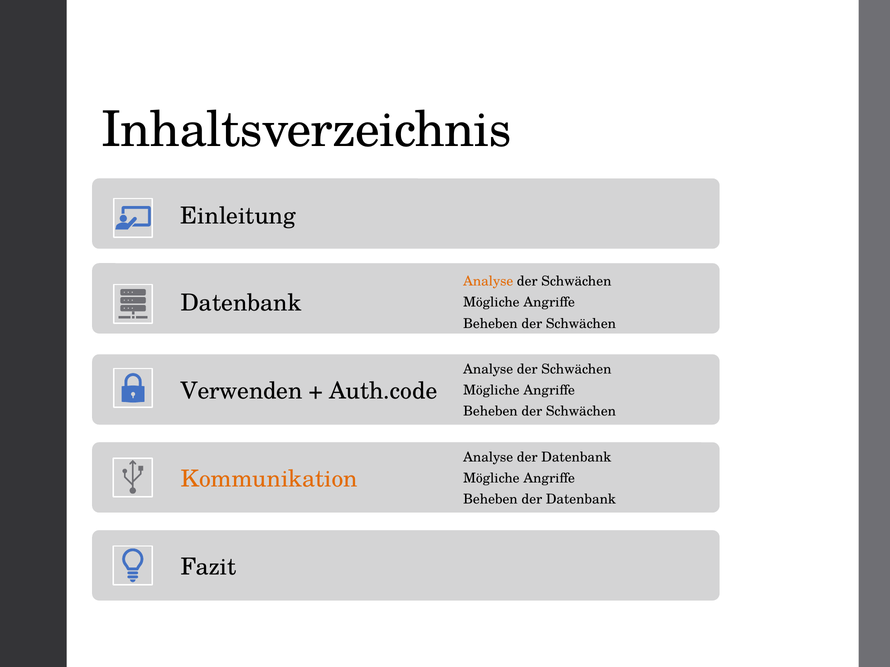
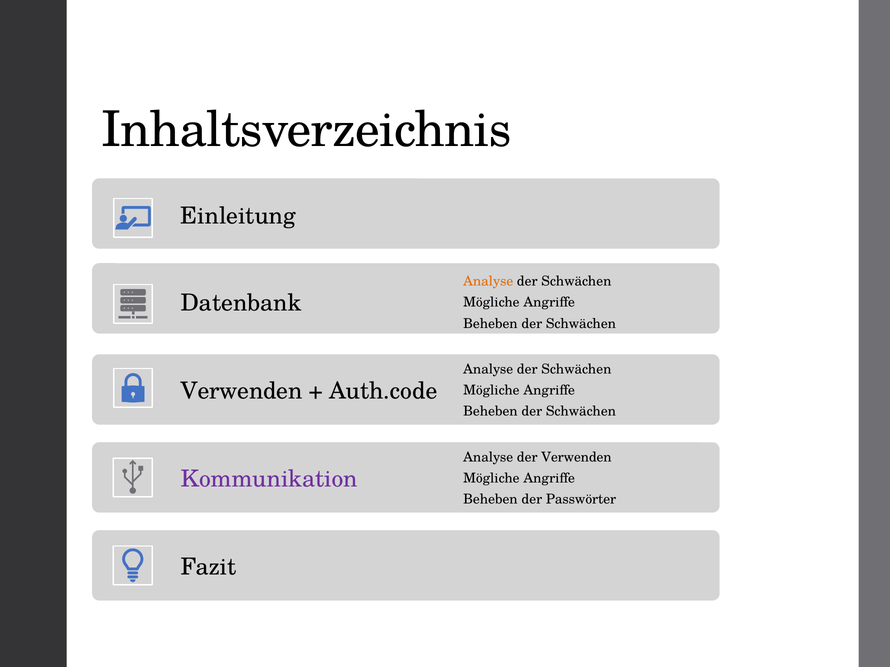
Analyse der Datenbank: Datenbank -> Verwenden (576, 458)
Kommunikation colour: orange -> purple (269, 479)
Beheben der Datenbank: Datenbank -> Passwörter (581, 500)
